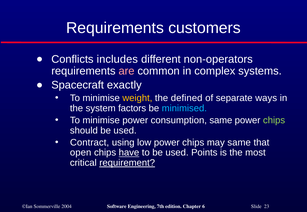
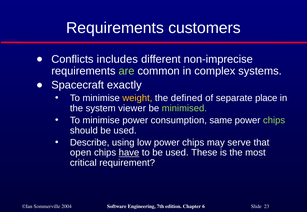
non-operators: non-operators -> non-imprecise (218, 59)
are colour: pink -> light green (127, 71)
ways: ways -> place (266, 98)
factors: factors -> viewer (132, 108)
minimised colour: light blue -> light green (184, 108)
Contract: Contract -> Describe (90, 143)
may same: same -> serve (239, 143)
Points: Points -> These (204, 153)
requirement underline: present -> none (127, 163)
